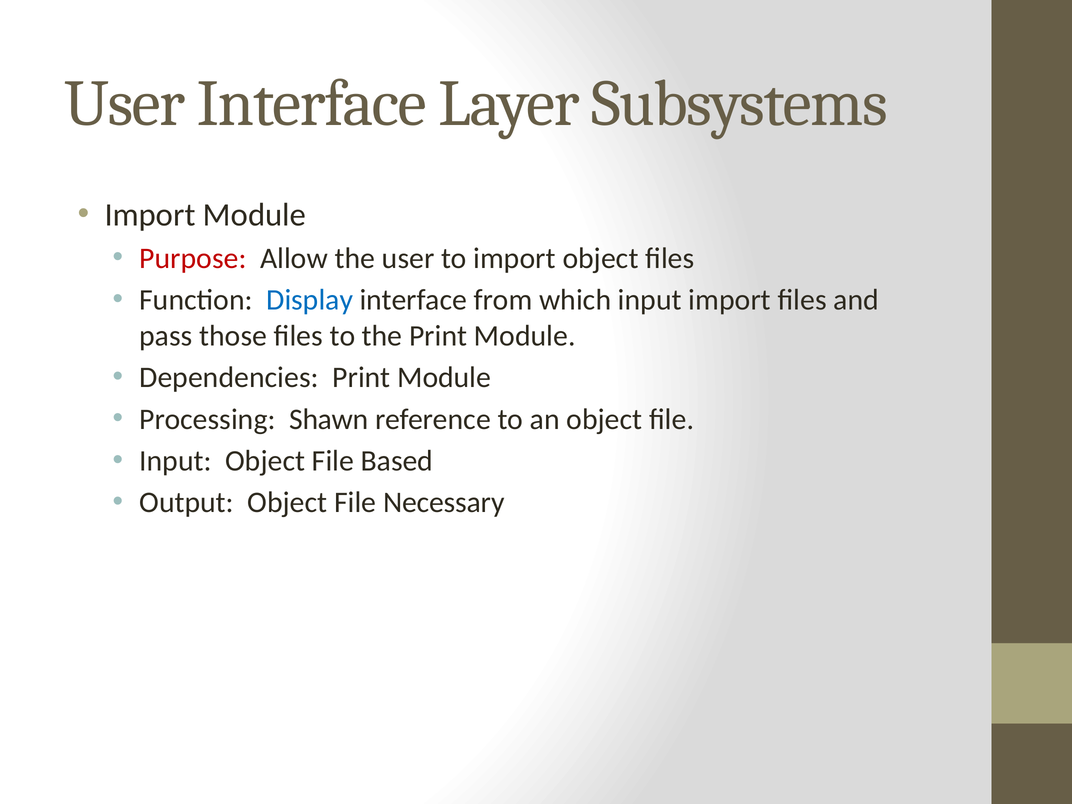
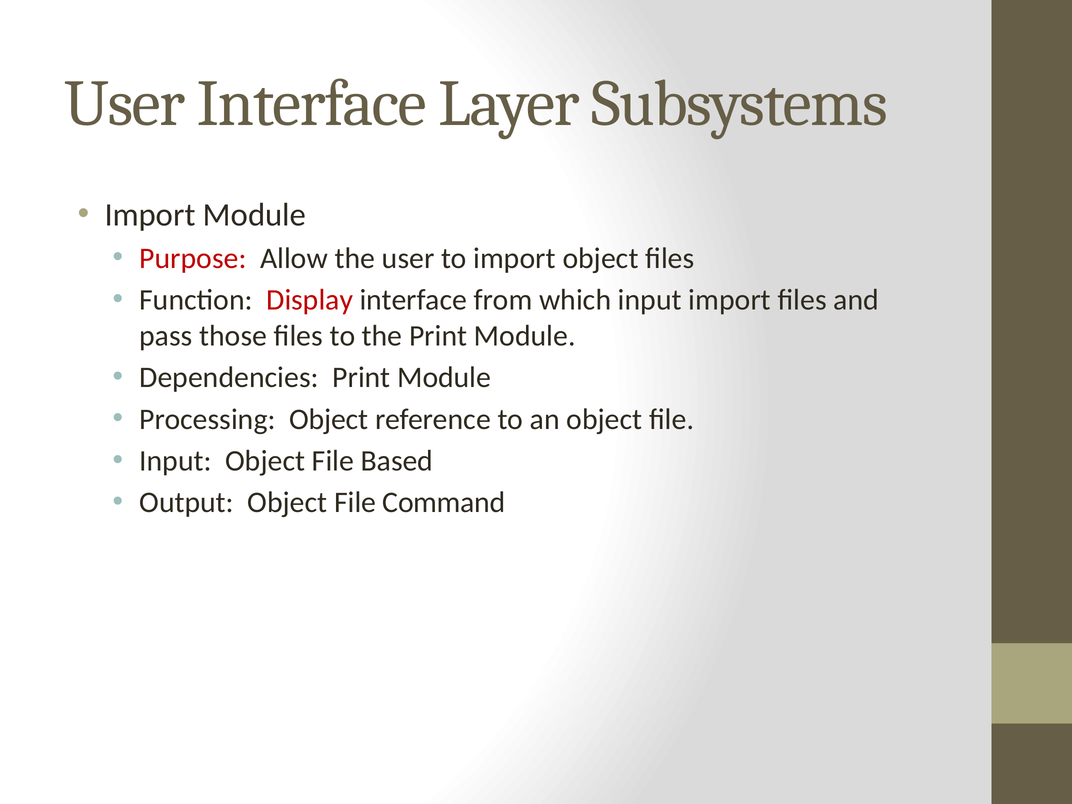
Display colour: blue -> red (310, 300)
Processing Shawn: Shawn -> Object (329, 419)
Necessary: Necessary -> Command (444, 503)
